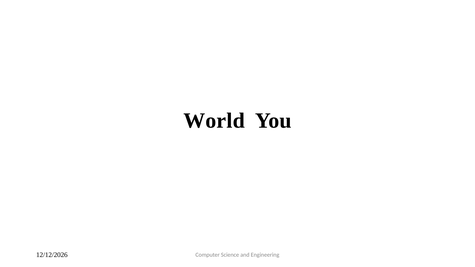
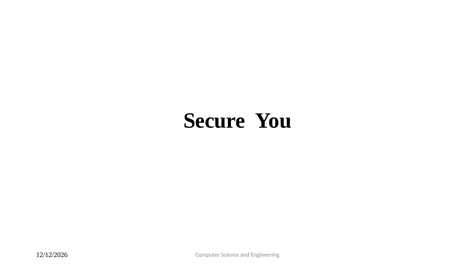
World: World -> Secure (214, 121)
